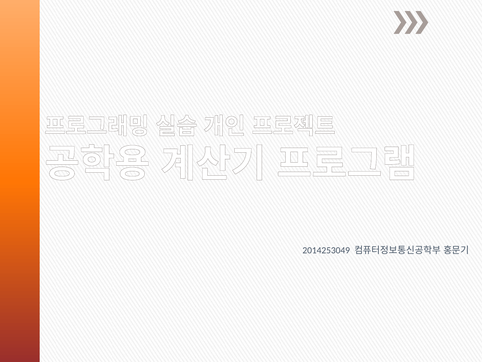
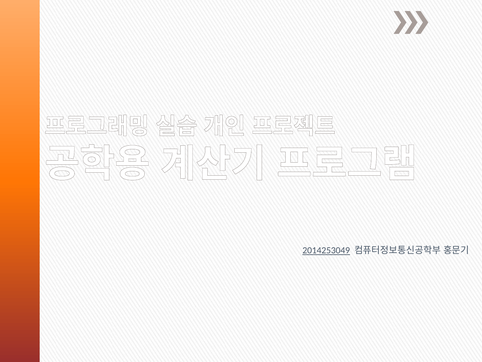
2014253049 underline: none -> present (326, 250)
